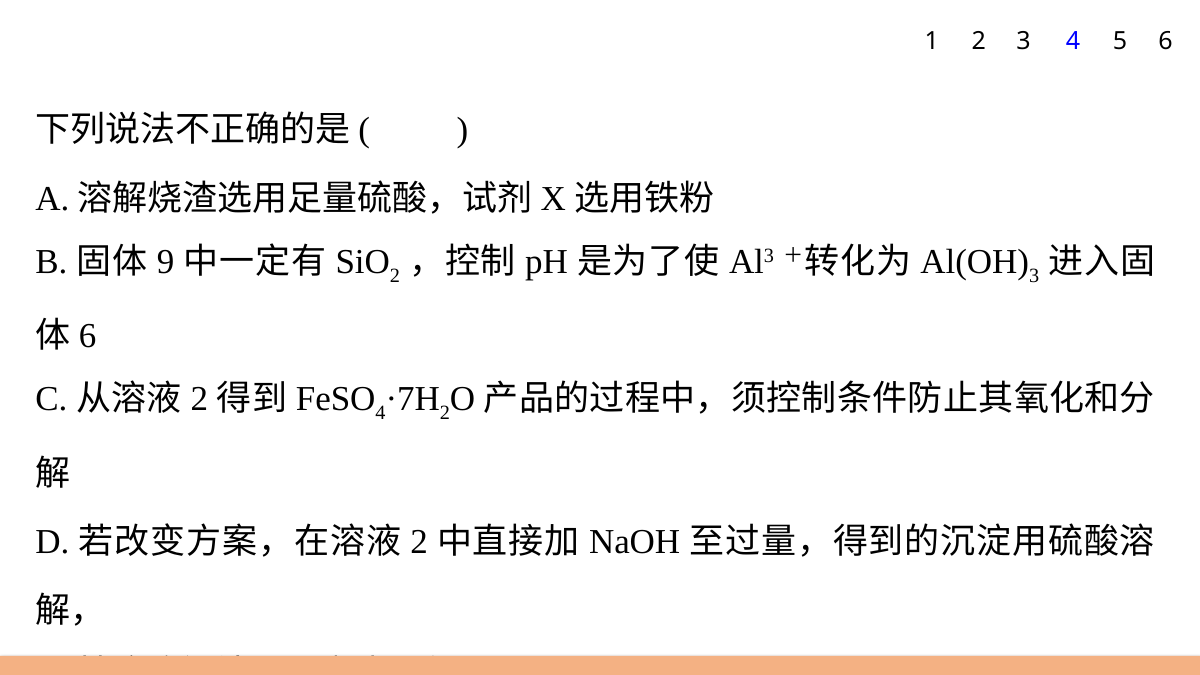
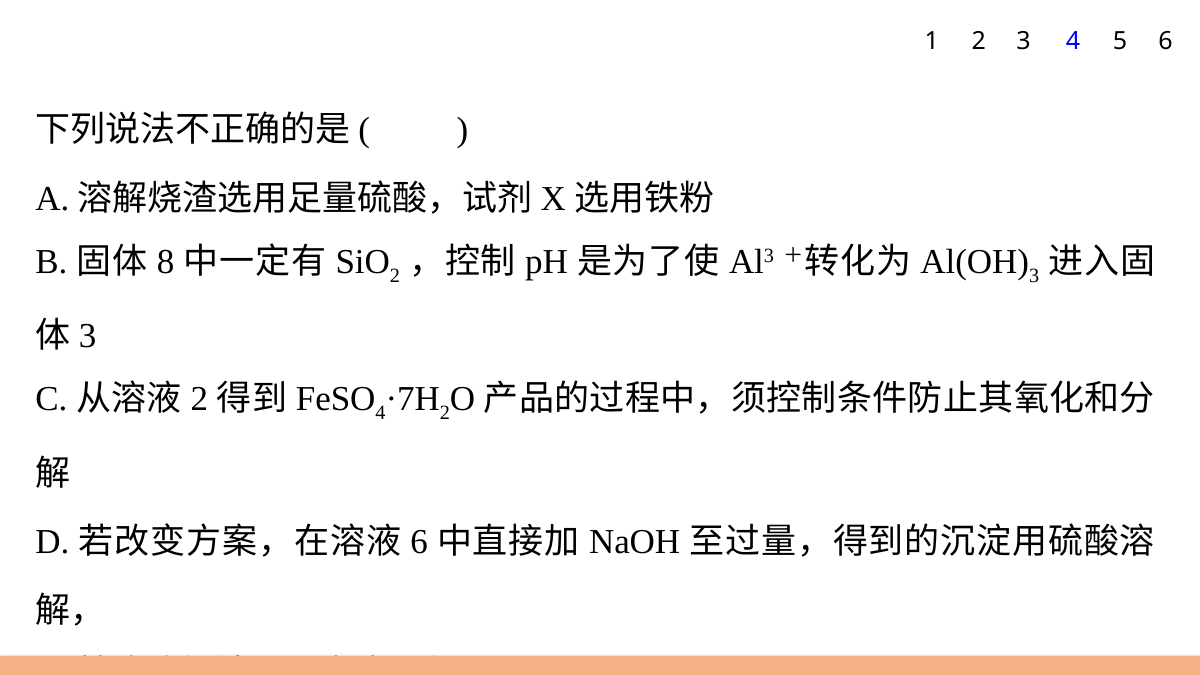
9: 9 -> 8 (166, 262)
6: 6 -> 3 (88, 336)
2: 2 -> 6 (419, 543)
